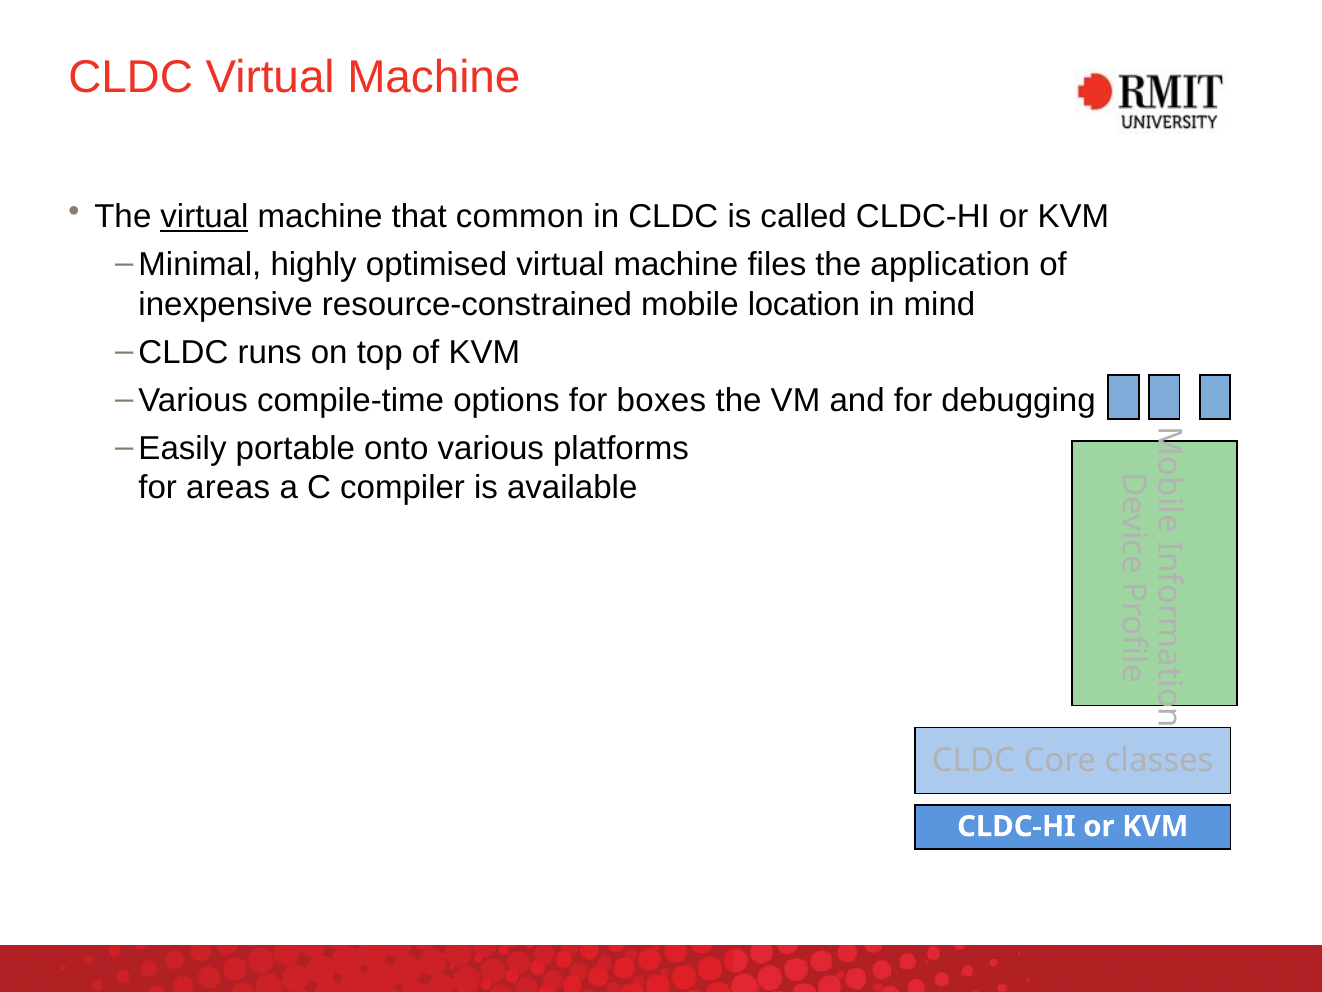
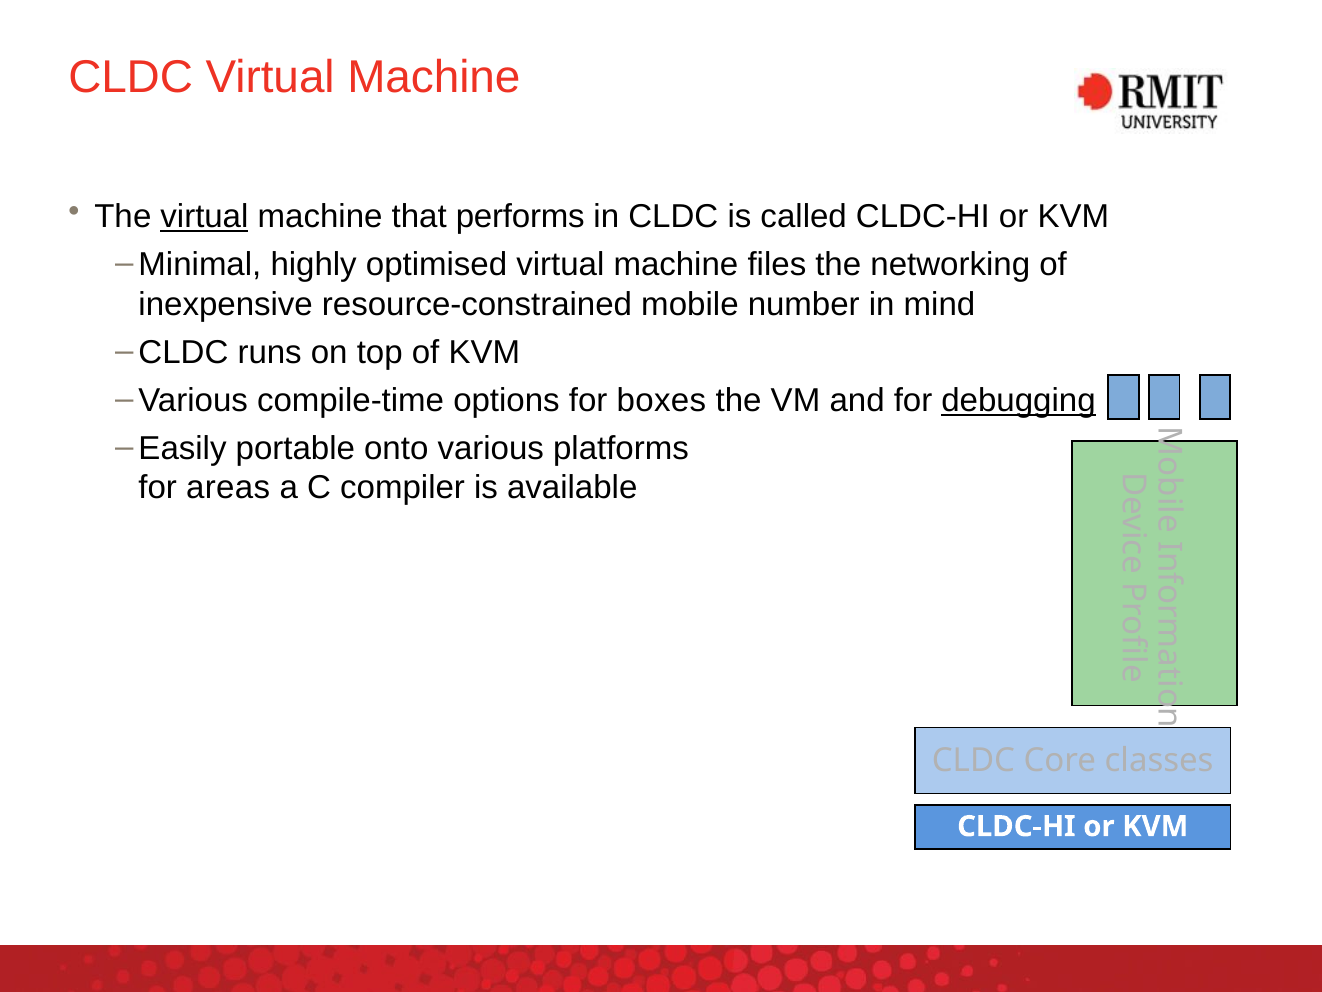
common: common -> performs (520, 217)
application: application -> networking (950, 265)
location: location -> number (804, 304)
debugging underline: none -> present (1018, 400)
